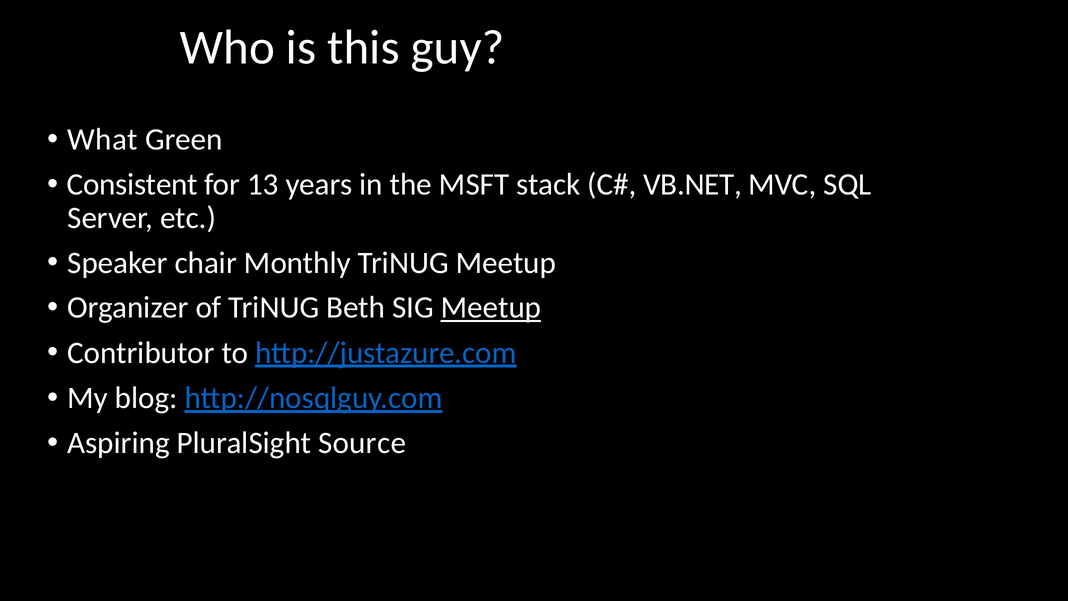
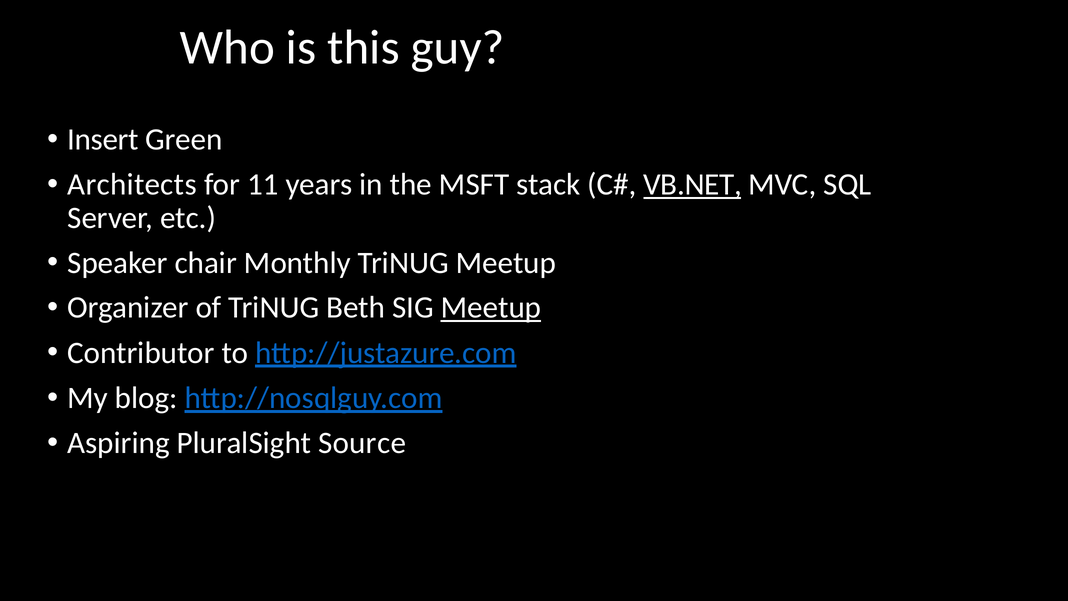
What: What -> Insert (103, 140)
Consistent: Consistent -> Architects (132, 184)
13: 13 -> 11 (263, 184)
VB.NET underline: none -> present (693, 184)
